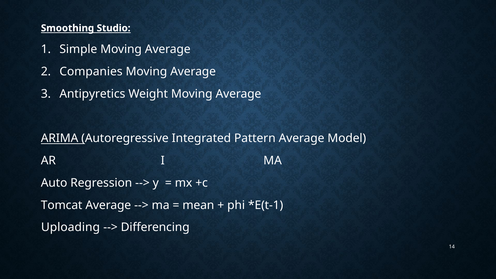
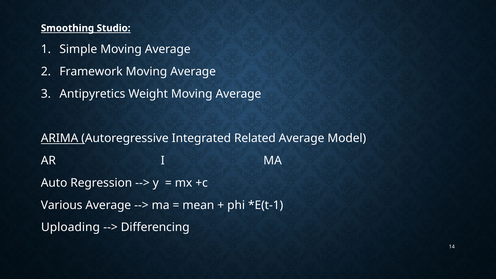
Companies: Companies -> Framework (91, 72)
Pattern: Pattern -> Related (255, 138)
Tomcat: Tomcat -> Various (62, 205)
